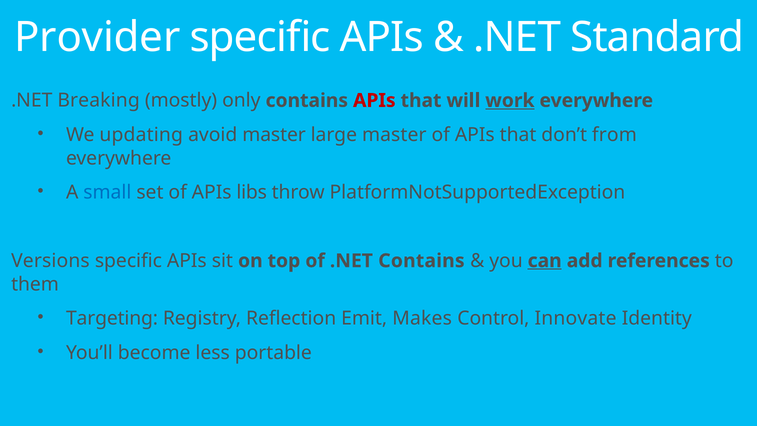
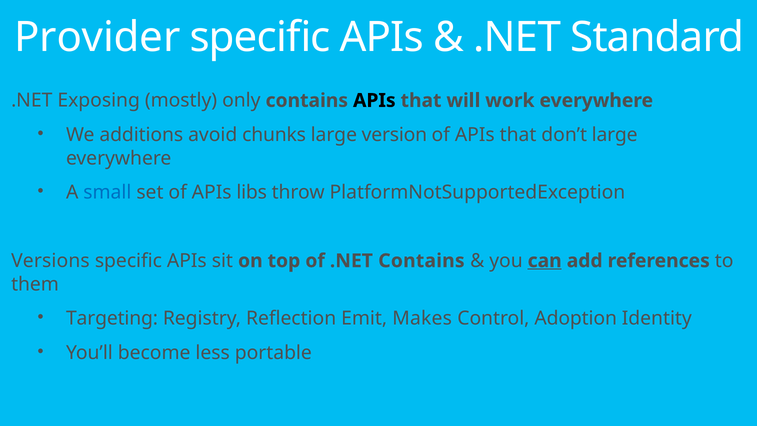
Breaking: Breaking -> Exposing (99, 100)
APIs colour: red -> black (374, 100)
work underline: present -> none (510, 100)
updating: updating -> additions (141, 135)
avoid master: master -> chunks (274, 135)
large master: master -> version (394, 135)
don’t from: from -> large (615, 135)
Innovate: Innovate -> Adoption (576, 318)
